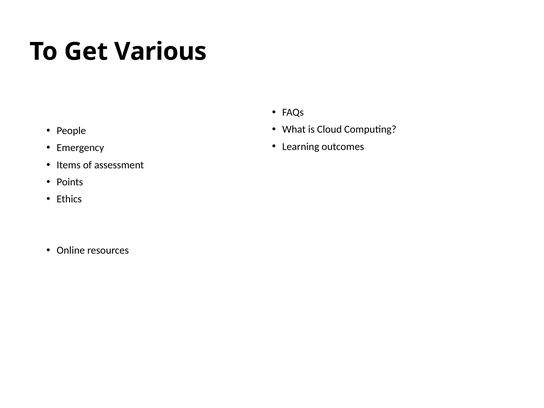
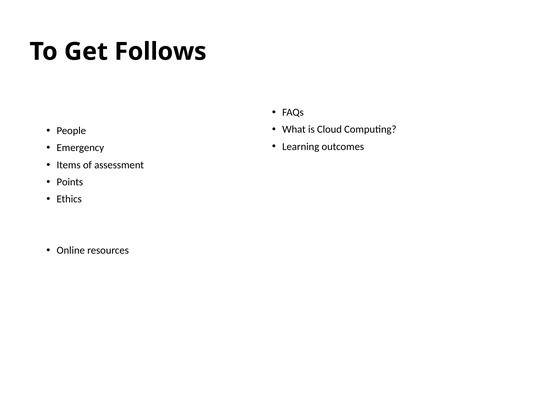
Various: Various -> Follows (160, 52)
